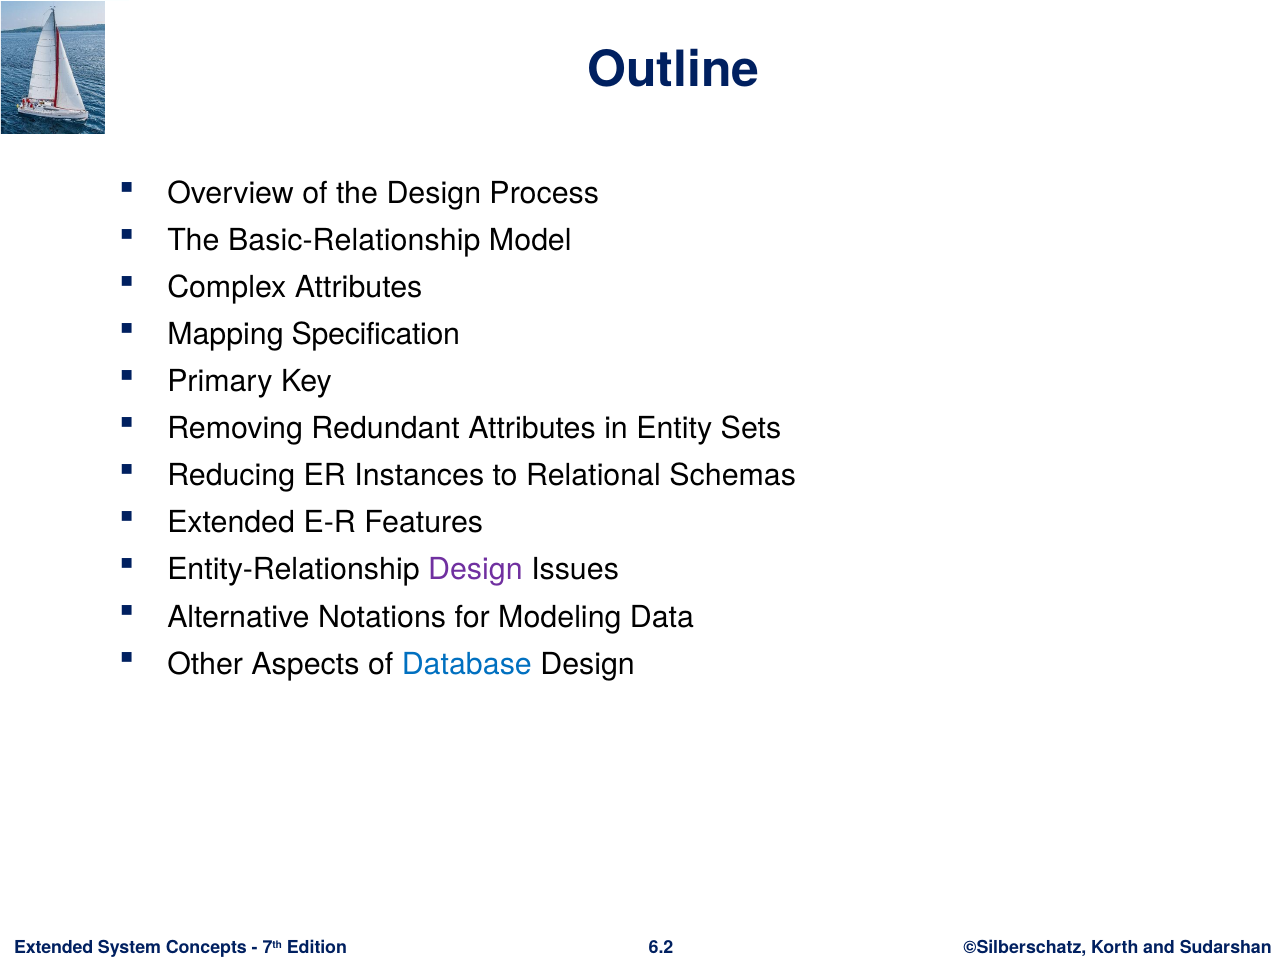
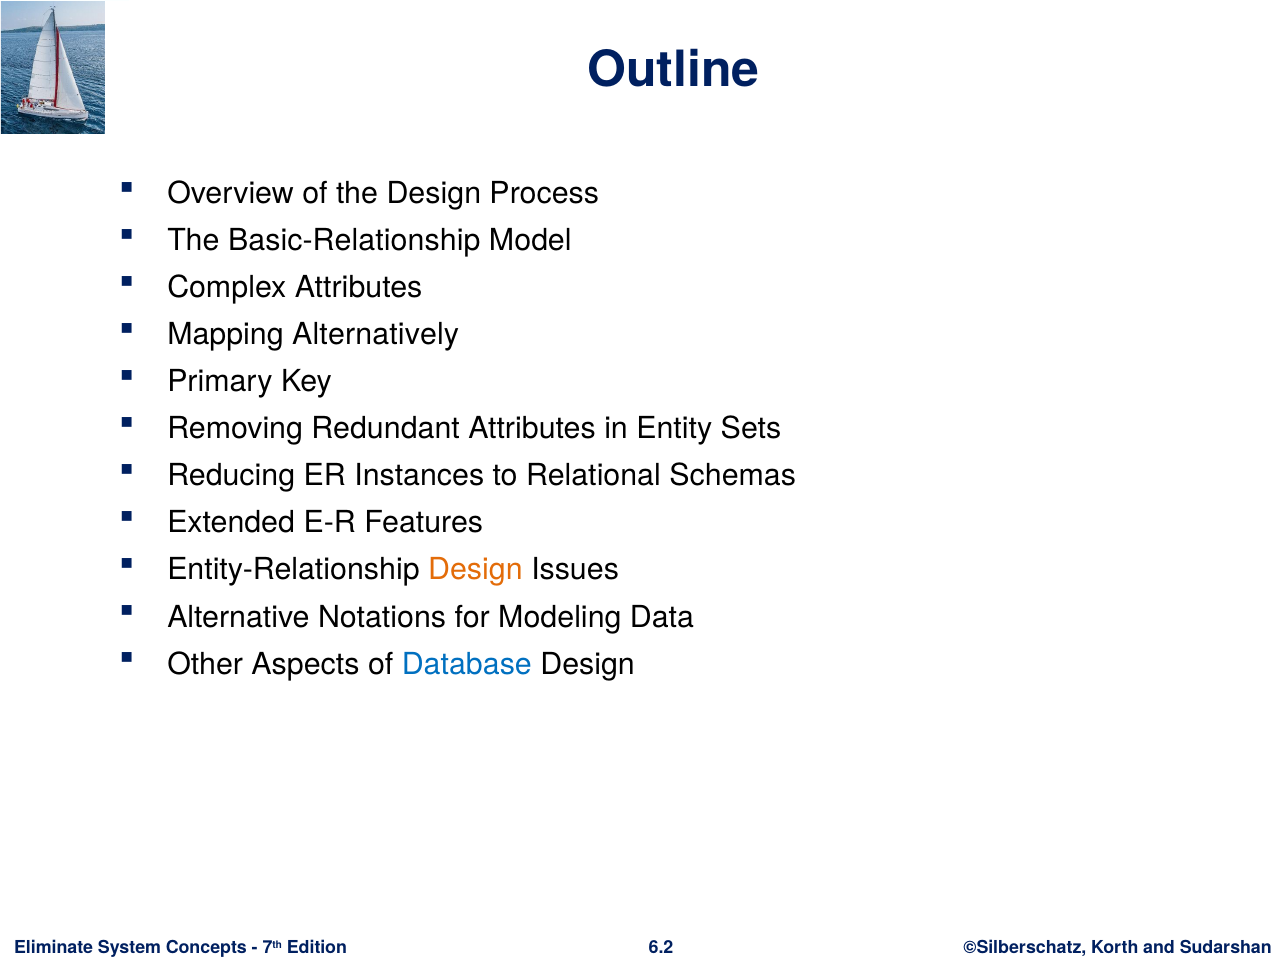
Specification: Specification -> Alternatively (376, 335)
Design colour: purple -> orange (475, 570)
Extended: Extended -> Eliminate (54, 948)
